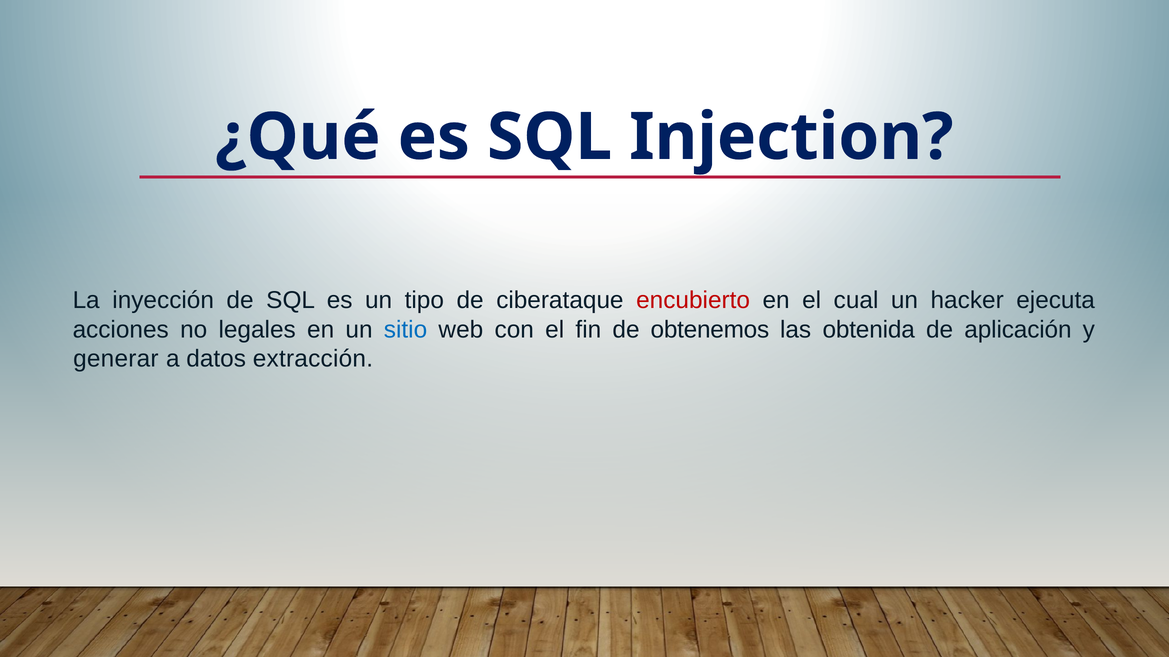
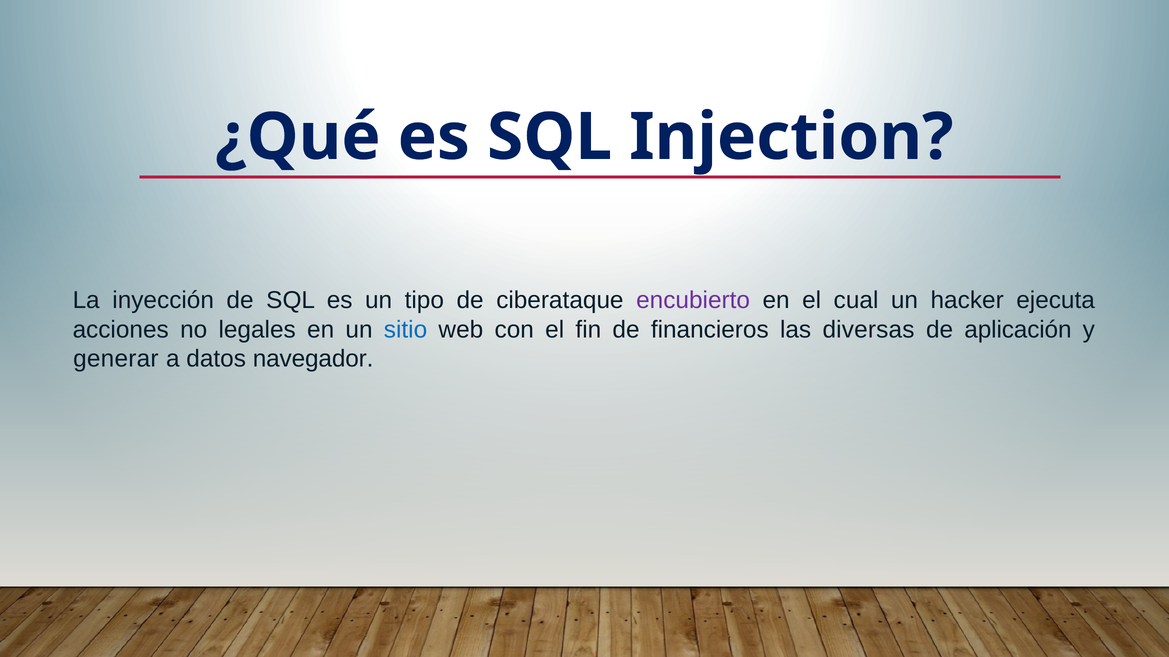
encubierto colour: red -> purple (693, 301)
obtenemos: obtenemos -> financieros (710, 330)
obtenida: obtenida -> diversas (868, 330)
extracción: extracción -> navegador (313, 359)
